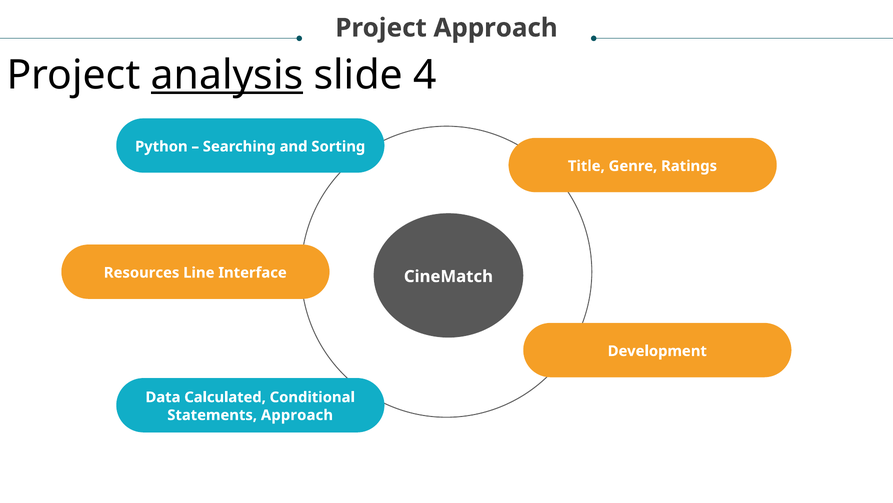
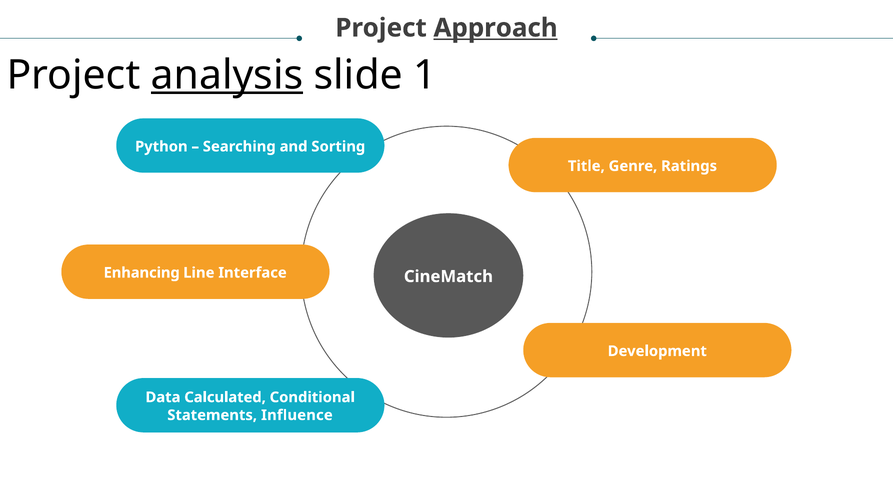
Approach underline: none -> present (496, 28)
4: 4 -> 1 (425, 75)
Resources: Resources -> Enhancing (142, 272)
Statements Approach: Approach -> Influence (297, 415)
